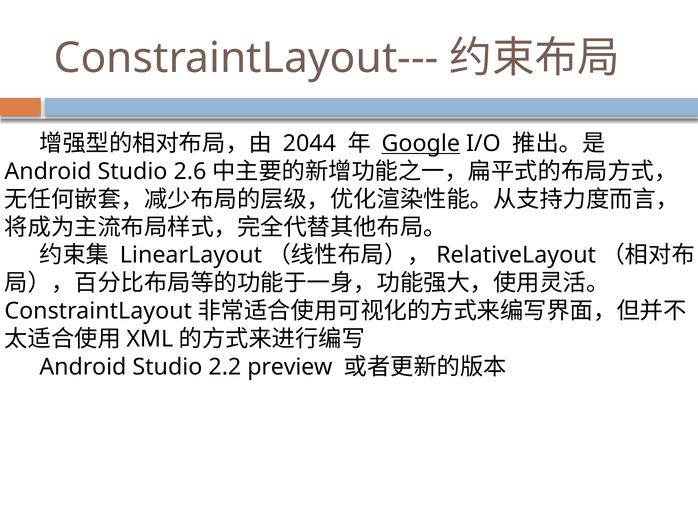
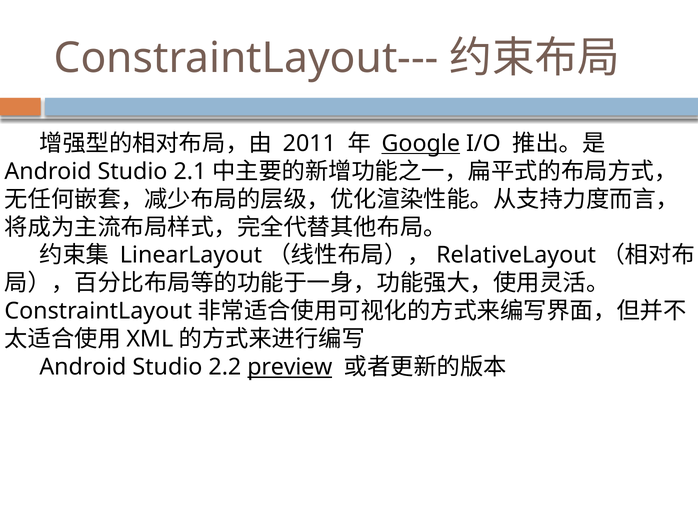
2044: 2044 -> 2011 (309, 143)
2.6: 2.6 -> 2.1 (190, 171)
preview underline: none -> present (290, 367)
